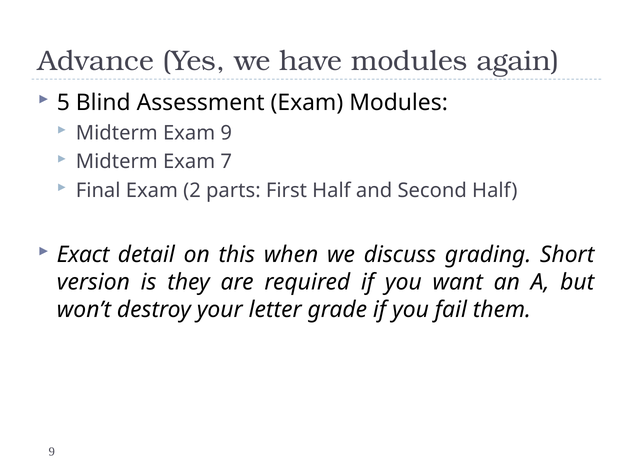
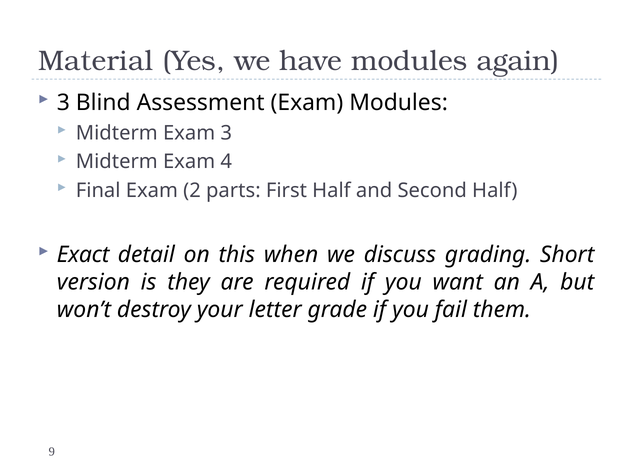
Advance: Advance -> Material (96, 61)
5: 5 -> 3 (63, 103)
Exam 9: 9 -> 3 (226, 133)
7: 7 -> 4 (226, 162)
